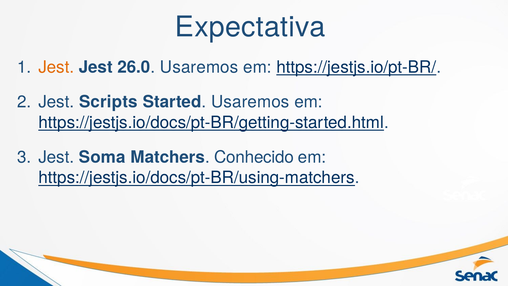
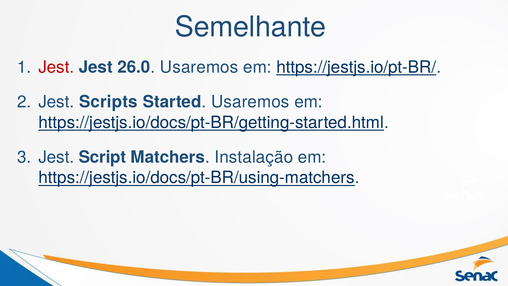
Expectativa: Expectativa -> Semelhante (250, 27)
Jest colour: orange -> red (56, 67)
Soma: Soma -> Script (102, 157)
Conhecido: Conhecido -> Instalação (254, 157)
